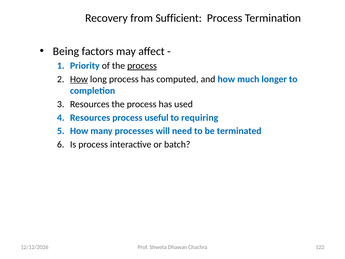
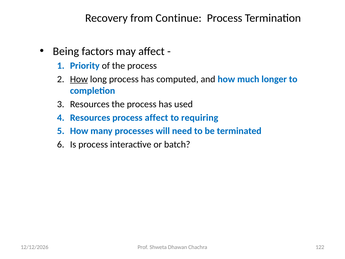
Sufficient: Sufficient -> Continue (179, 18)
process underline: present -> none (142, 66)
process useful: useful -> affect (156, 118)
